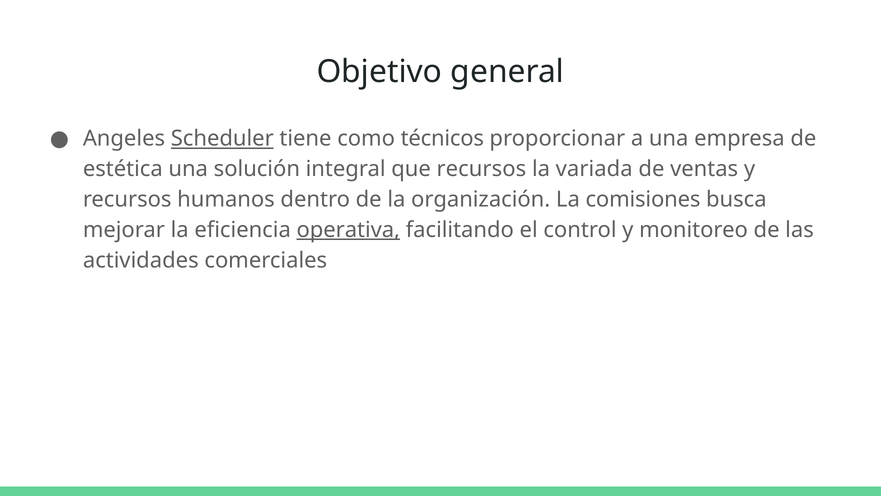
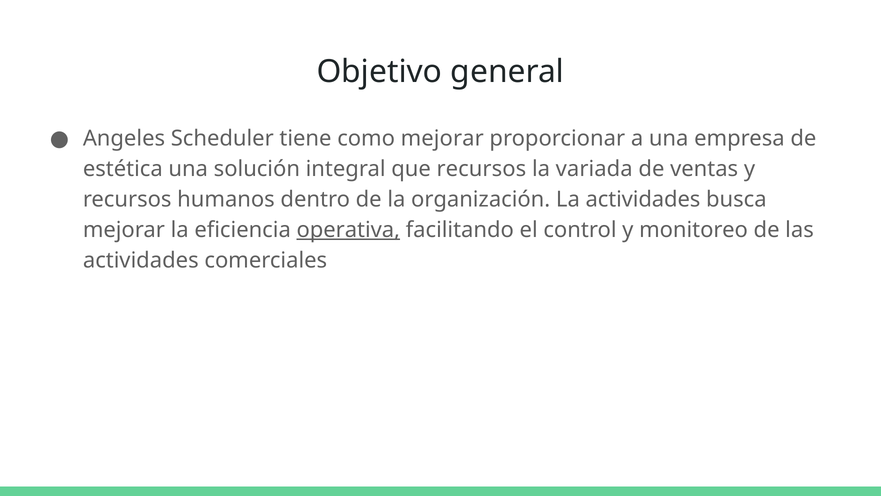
Scheduler underline: present -> none (222, 139)
como técnicos: técnicos -> mejorar (442, 139)
La comisiones: comisiones -> actividades (643, 199)
